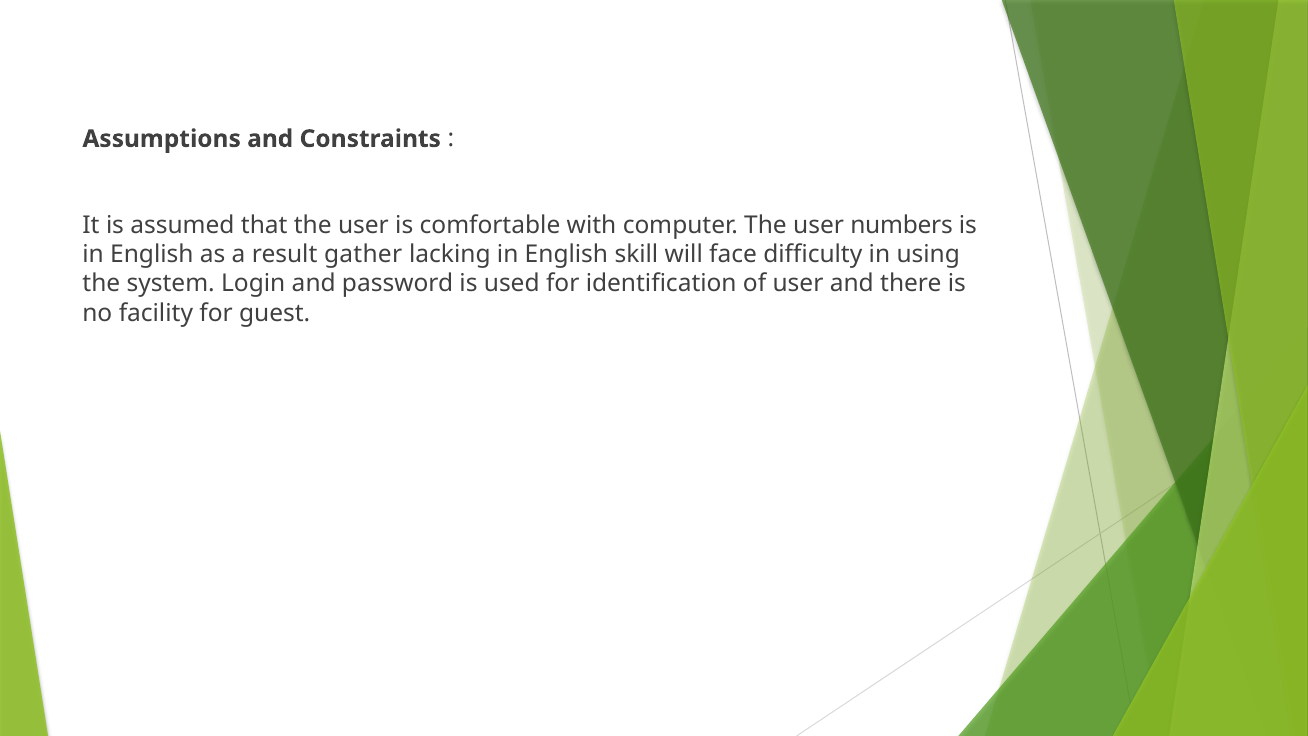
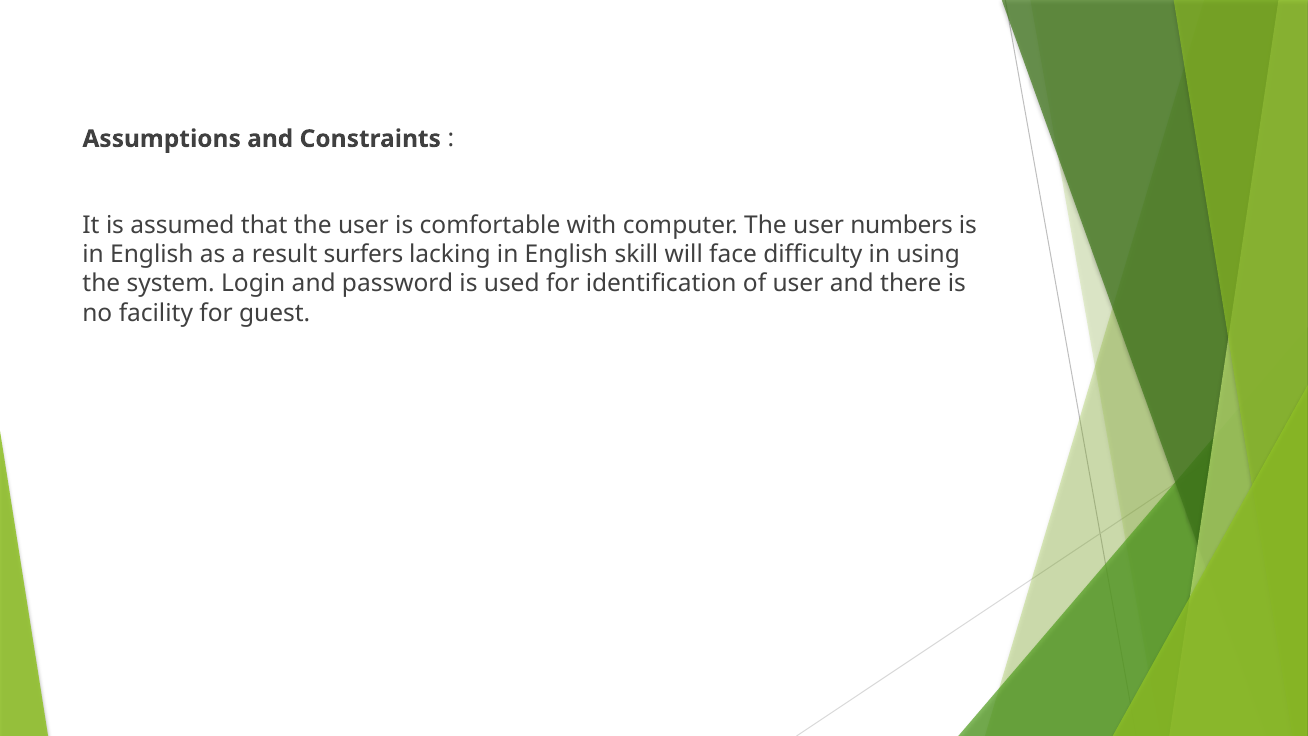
gather: gather -> surfers (363, 254)
